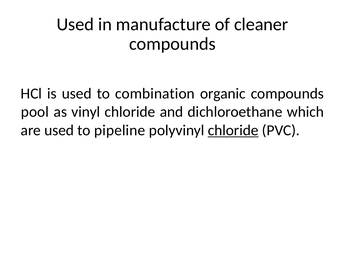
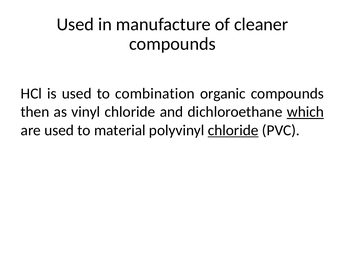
pool: pool -> then (35, 112)
which underline: none -> present (305, 112)
pipeline: pipeline -> material (120, 131)
